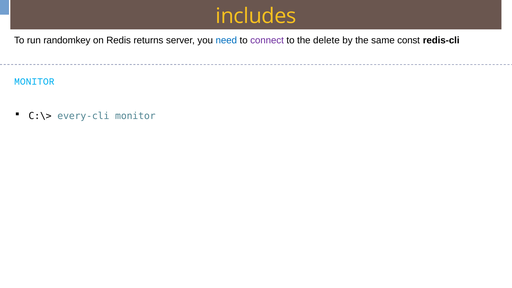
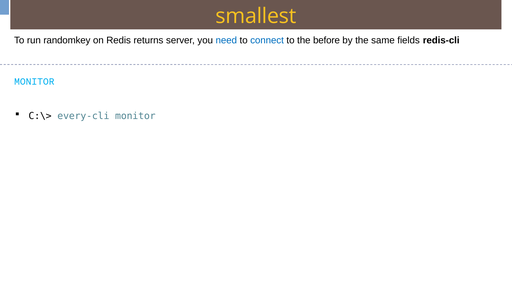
includes: includes -> smallest (256, 16)
connect colour: purple -> blue (267, 40)
delete: delete -> before (327, 40)
const: const -> fields (409, 40)
